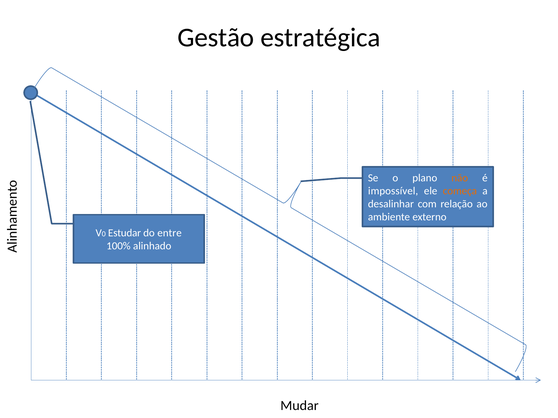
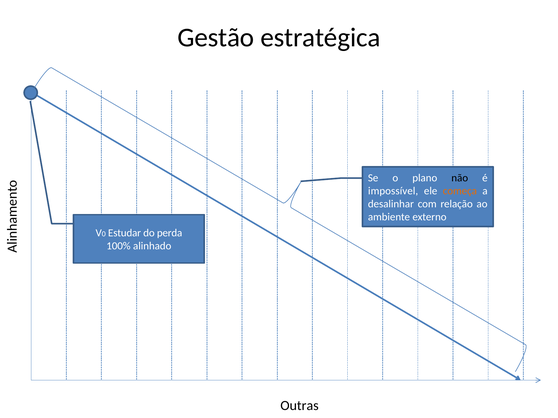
não colour: orange -> black (460, 178)
entre: entre -> perda (170, 233)
Mudar: Mudar -> Outras (300, 406)
